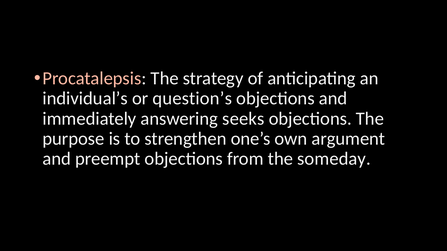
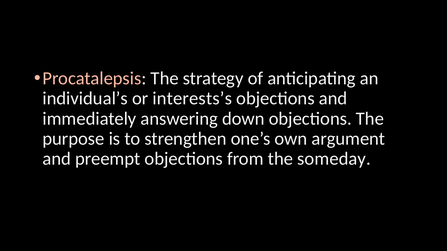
question’s: question’s -> interests’s (192, 99)
seeks: seeks -> down (243, 119)
